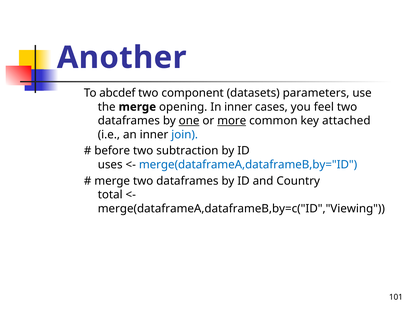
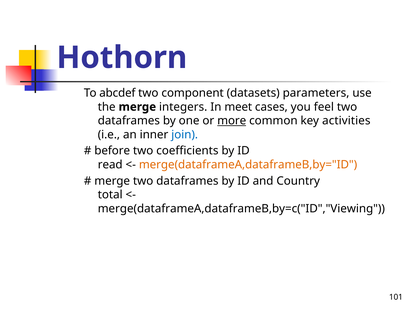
Another: Another -> Hothorn (122, 58)
opening: opening -> integers (183, 107)
In inner: inner -> meet (238, 107)
one underline: present -> none (189, 121)
attached: attached -> activities (346, 121)
subtraction: subtraction -> coefficients (187, 151)
uses: uses -> read (110, 165)
merge(dataframeA,dataframeB,by="ID colour: blue -> orange (248, 165)
